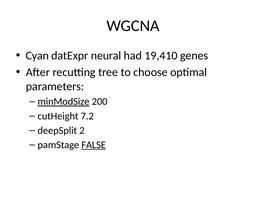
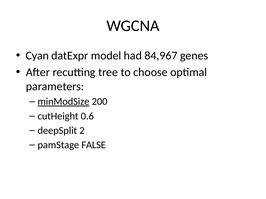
neural: neural -> model (106, 56)
19,410: 19,410 -> 84,967 (161, 56)
7.2: 7.2 -> 0.6 (87, 116)
FALSE underline: present -> none (94, 145)
